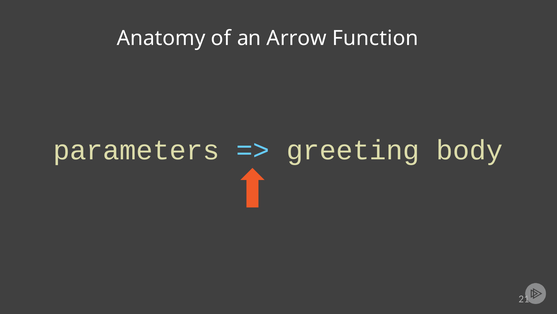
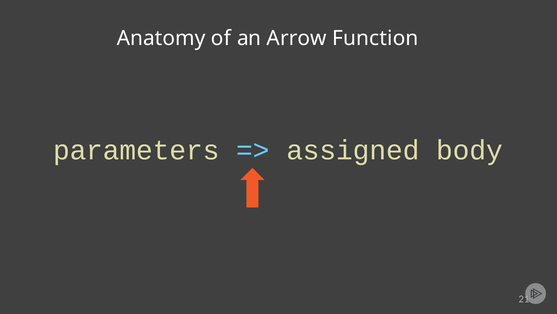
greeting: greeting -> assigned (353, 150)
